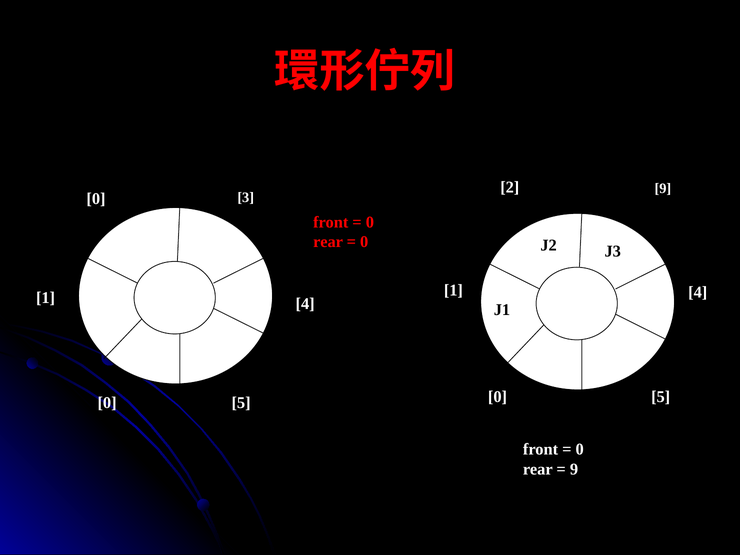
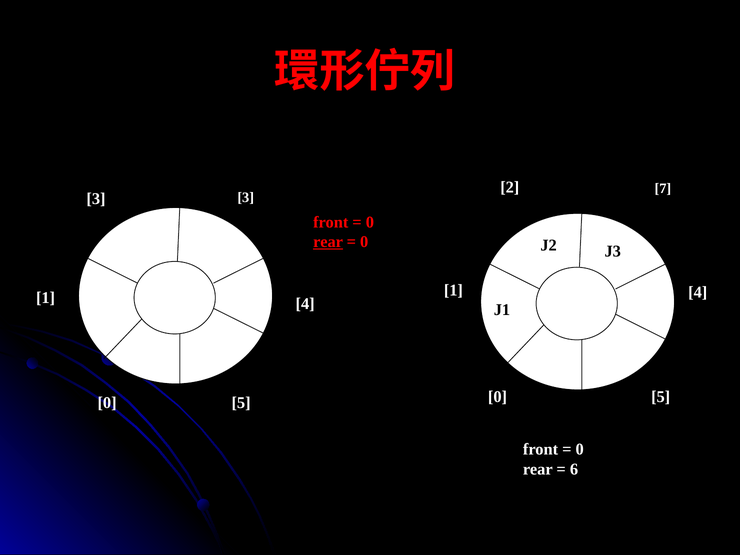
9: 9 -> 7 (663, 188)
0: 0 -> 3 (96, 199)
rear underline: none -> present (328, 242)
9: 9 -> 6 (574, 469)
